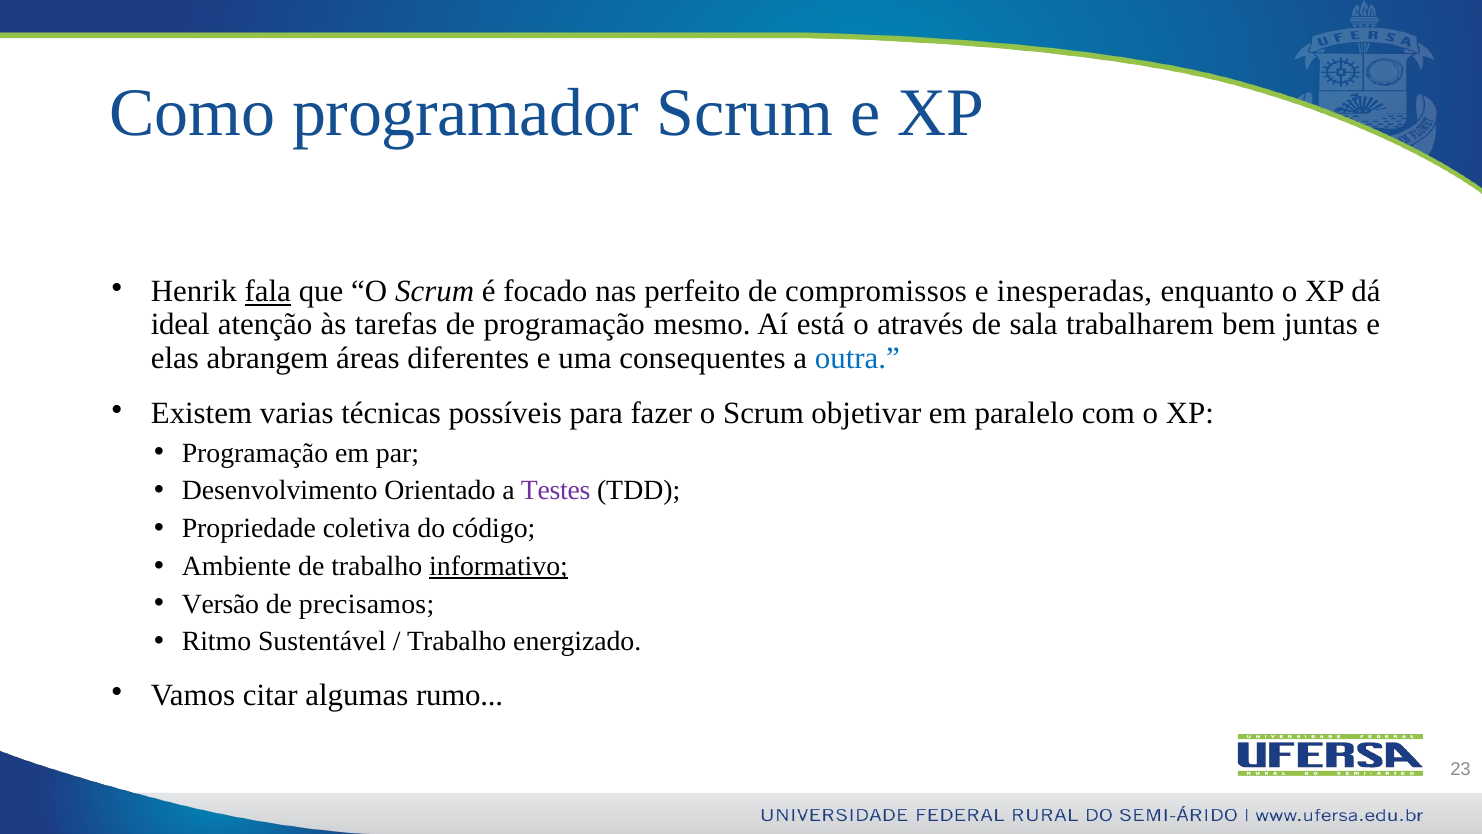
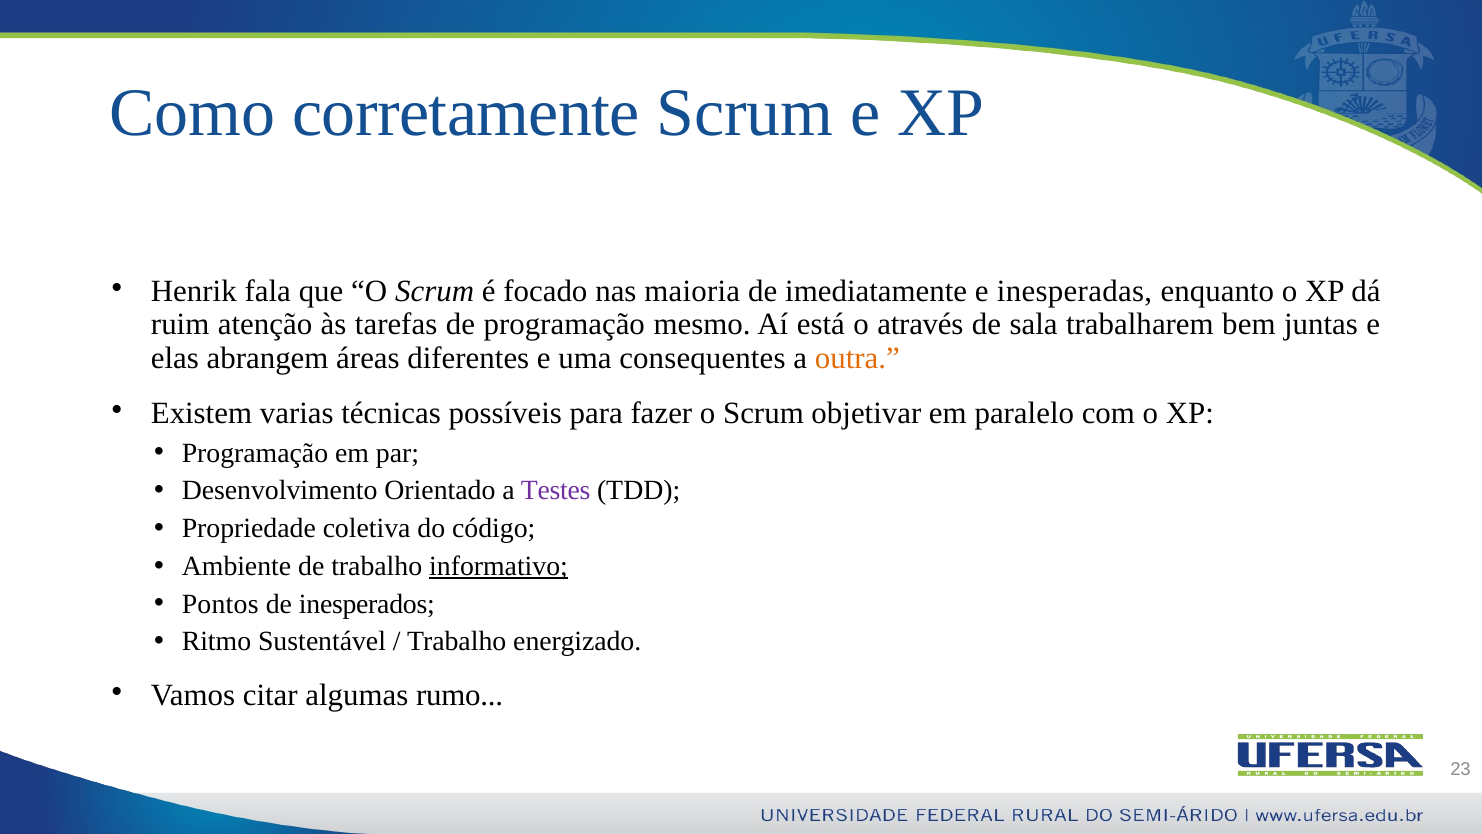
programador: programador -> corretamente (466, 113)
fala underline: present -> none (268, 291)
perfeito: perfeito -> maioria (692, 291)
compromissos: compromissos -> imediatamente (876, 291)
ideal: ideal -> ruim (180, 325)
outra colour: blue -> orange (857, 358)
Versão: Versão -> Pontos (220, 604)
precisamos: precisamos -> inesperados (367, 604)
